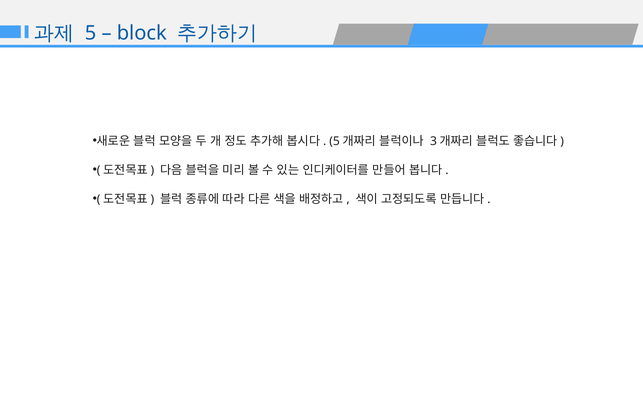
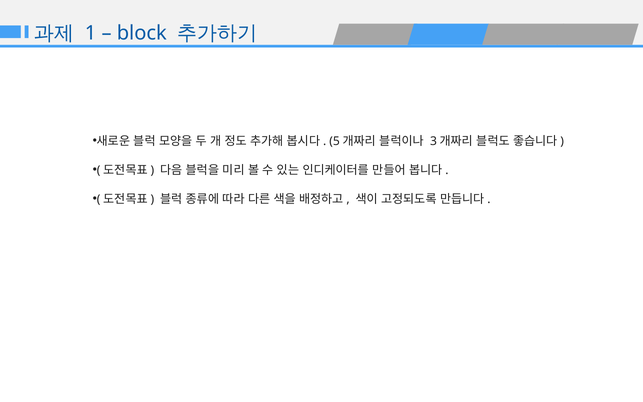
5: 5 -> 1 (91, 33)
